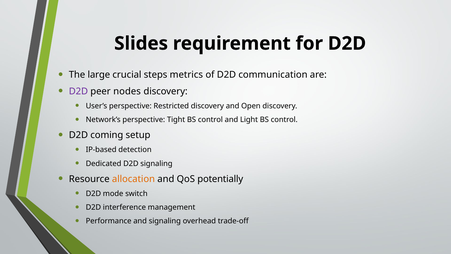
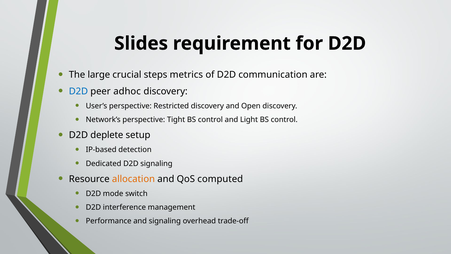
D2D colour: purple -> blue (78, 91)
nodes: nodes -> adhoc (127, 91)
coming: coming -> deplete (107, 135)
potentially: potentially -> computed (220, 179)
